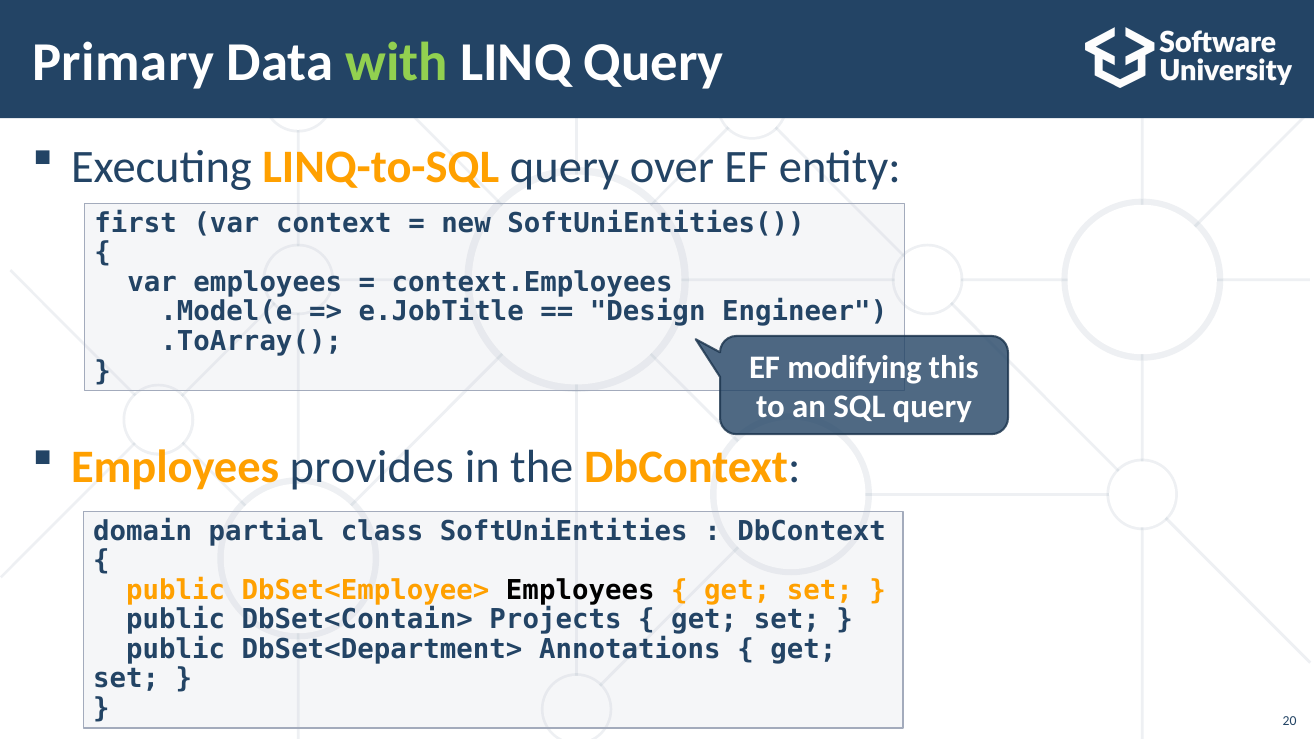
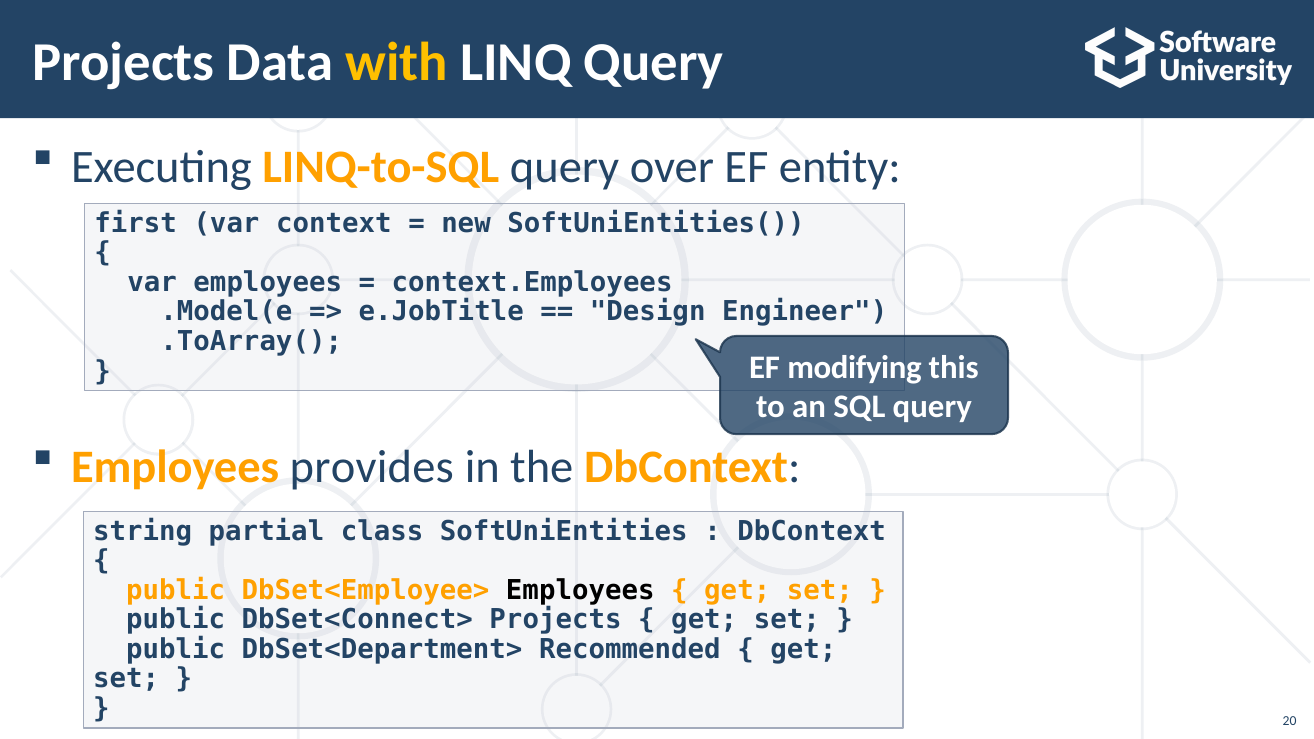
Primary: Primary -> Projects (123, 62)
with colour: light green -> yellow (397, 62)
domain: domain -> string (143, 531)
DbSet<Contain>: DbSet<Contain> -> DbSet<Connect> (357, 620)
Annotations: Annotations -> Recommended (630, 649)
